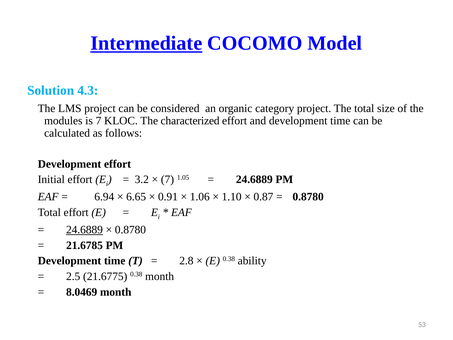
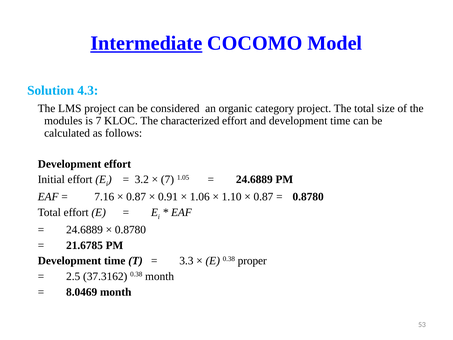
6.94: 6.94 -> 7.16 (104, 197)
6.65: 6.65 -> 0.87 (136, 197)
24.6889 underline: present -> none (84, 230)
2.8: 2.8 -> 3.3 (186, 261)
ability: ability -> proper (252, 261)
21.6775: 21.6775 -> 37.3162 (105, 276)
